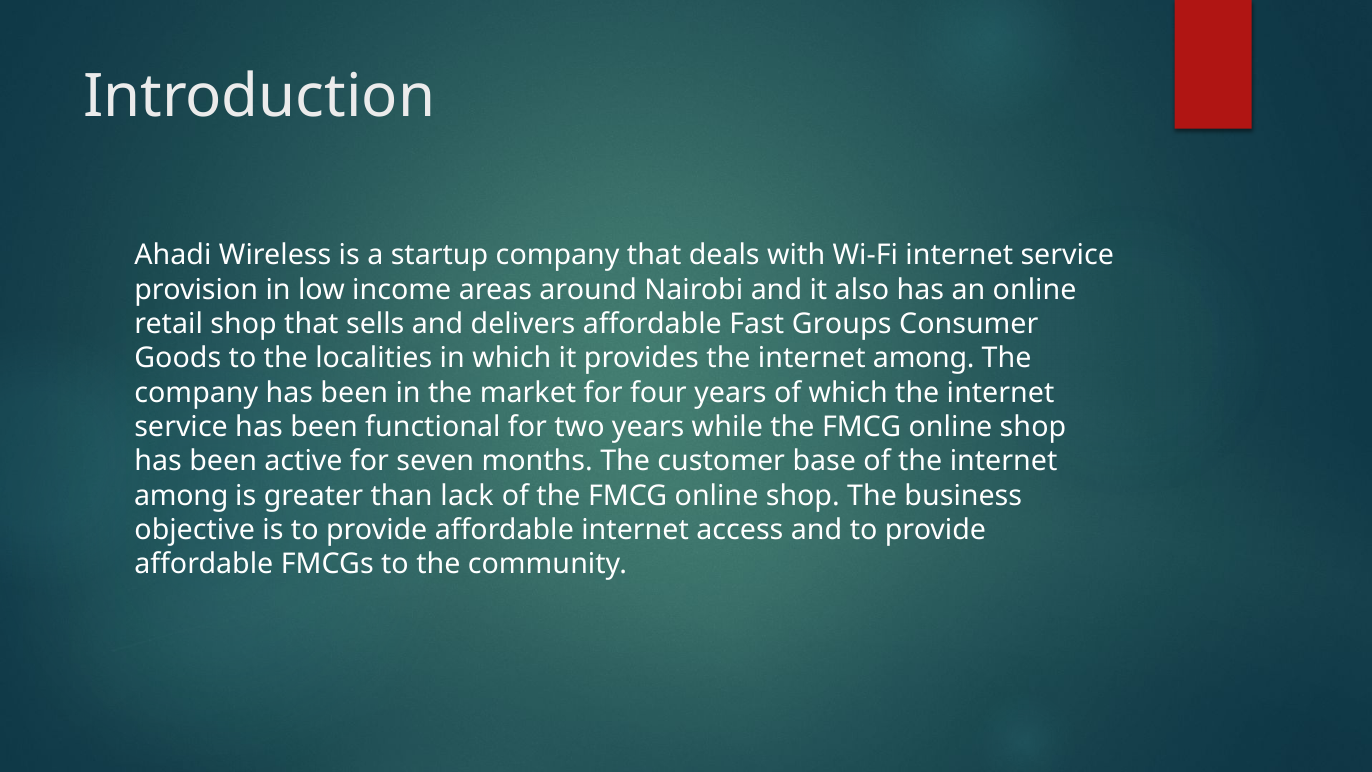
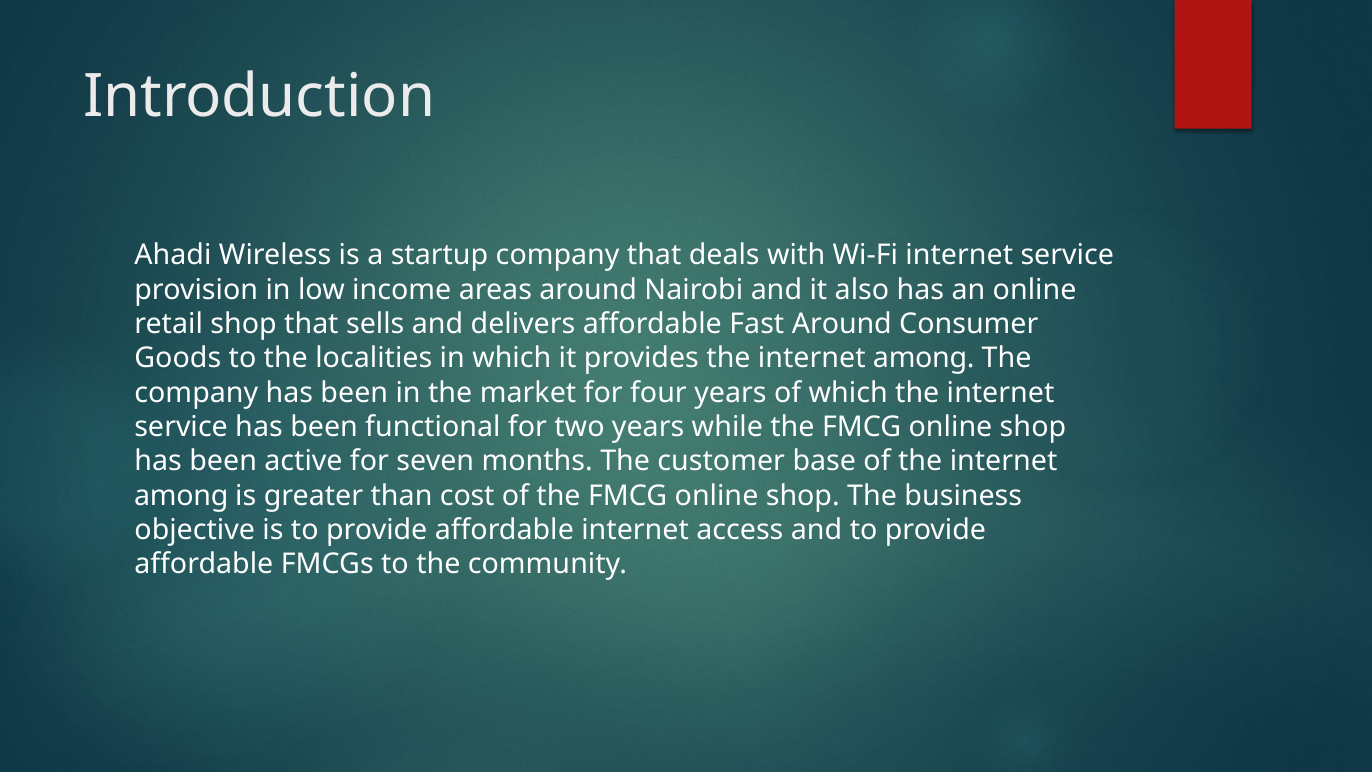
Fast Groups: Groups -> Around (842, 324)
lack: lack -> cost (467, 496)
